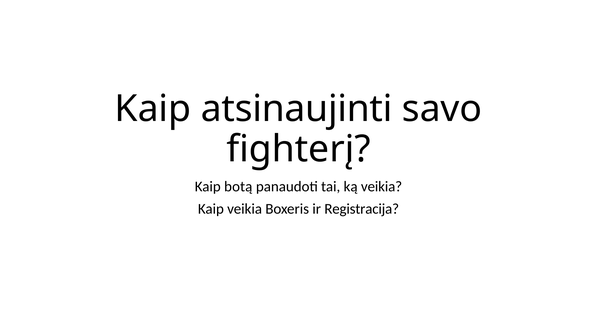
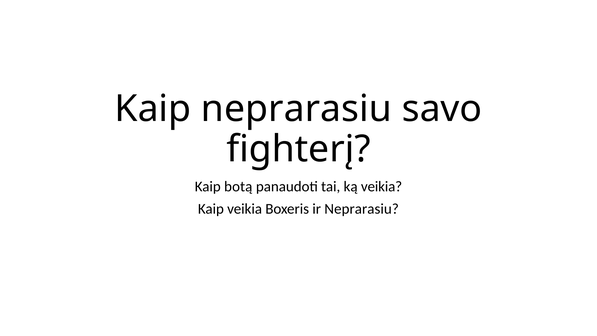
Kaip atsinaujinti: atsinaujinti -> neprarasiu (296, 109)
ir Registracija: Registracija -> Neprarasiu (362, 209)
